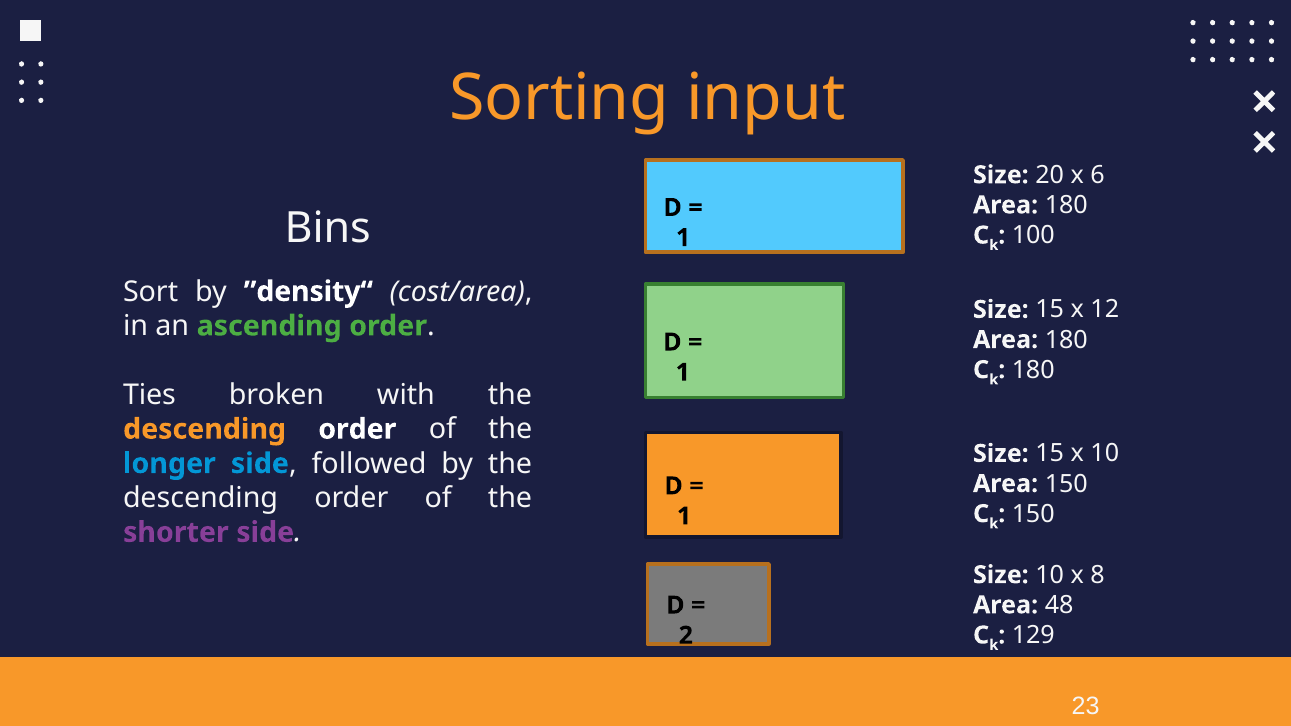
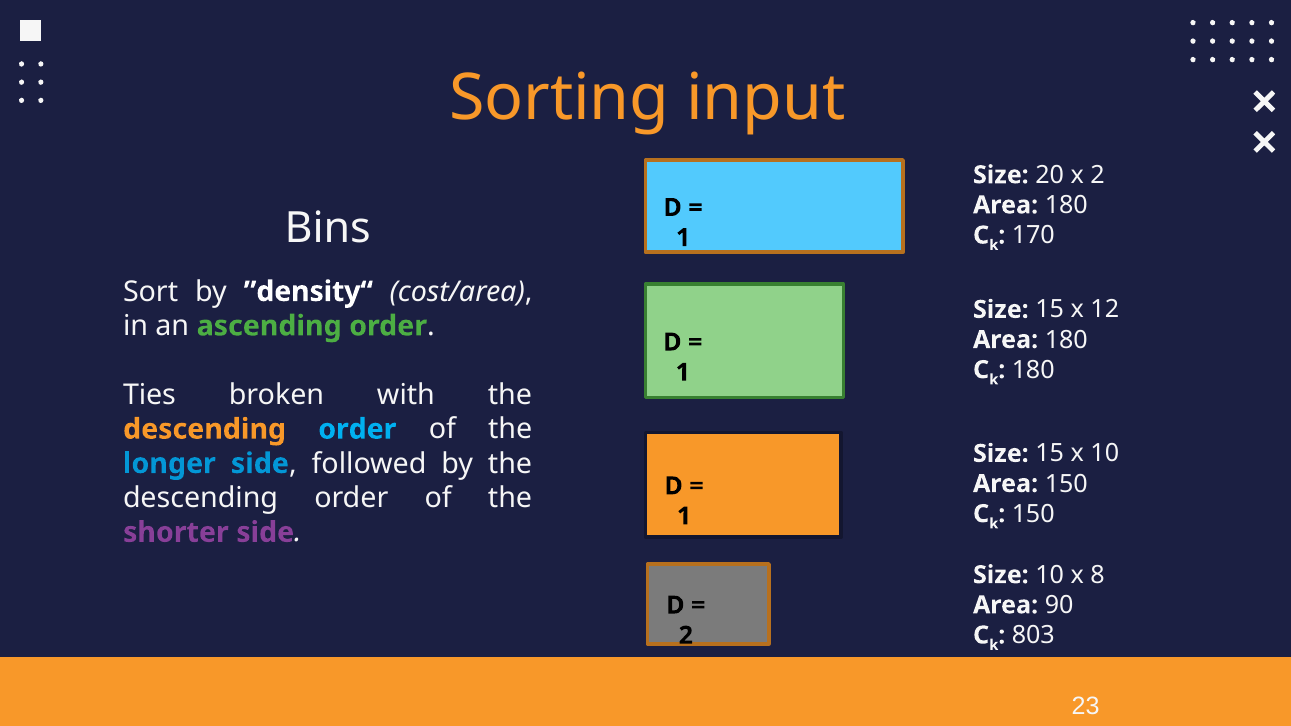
x 6: 6 -> 2 (1098, 175)
100: 100 -> 170 (1033, 235)
order colour: white -> light blue (357, 429)
48: 48 -> 90 (1059, 605)
129: 129 -> 803 (1033, 635)
